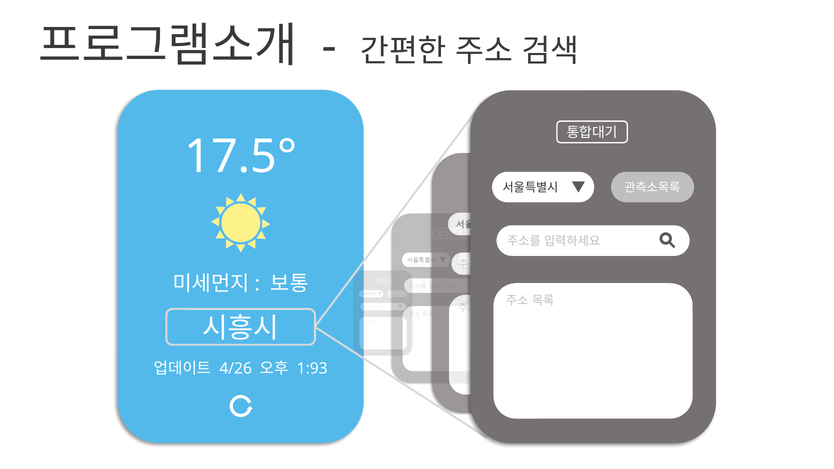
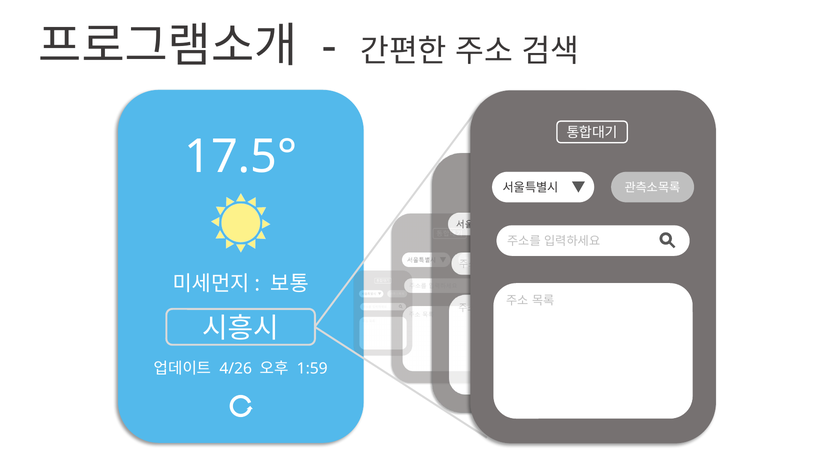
1:93: 1:93 -> 1:59 (312, 369)
